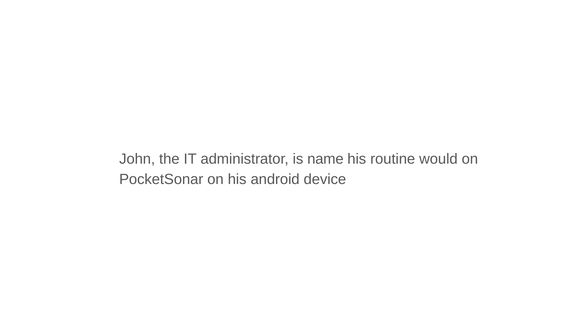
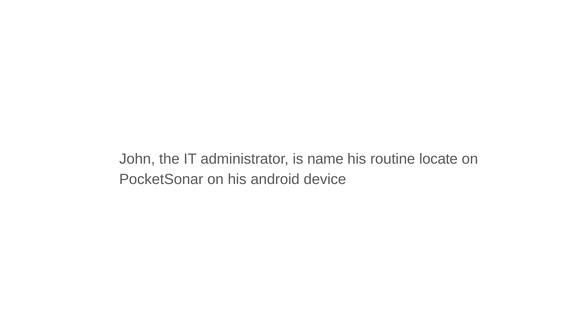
would: would -> locate (438, 159)
